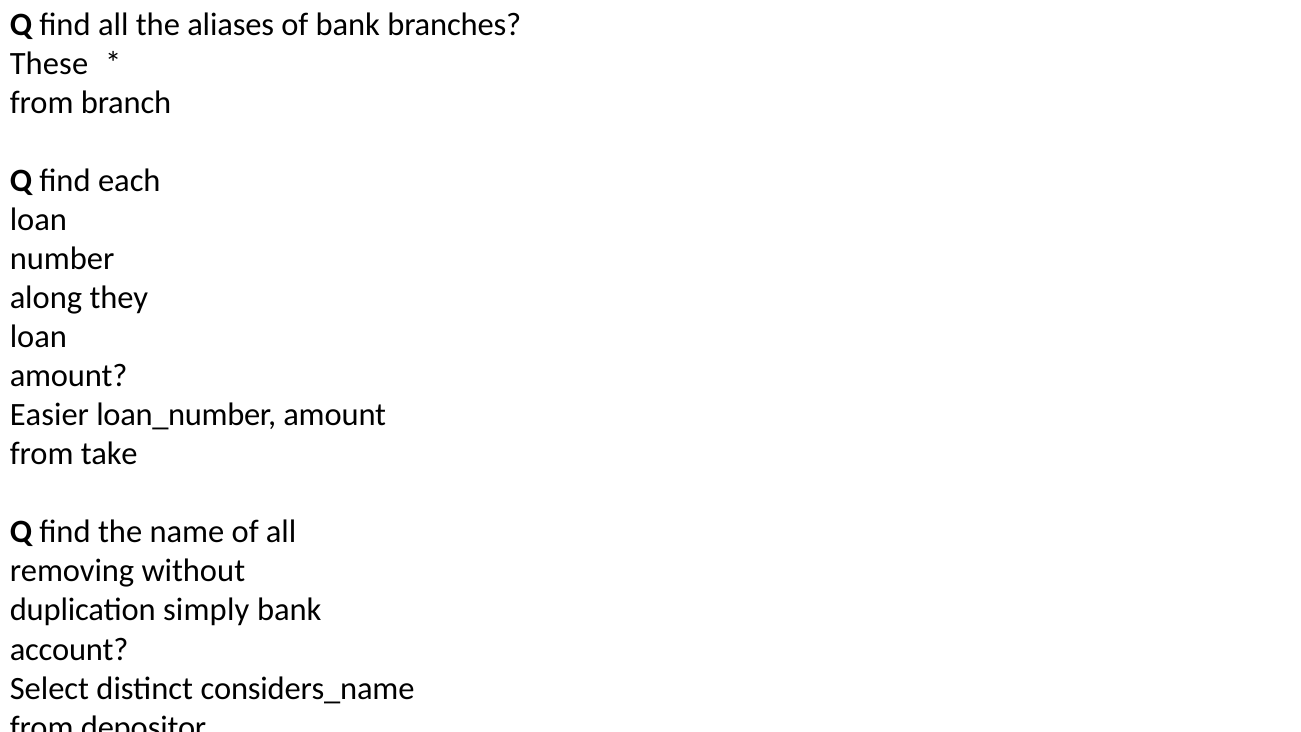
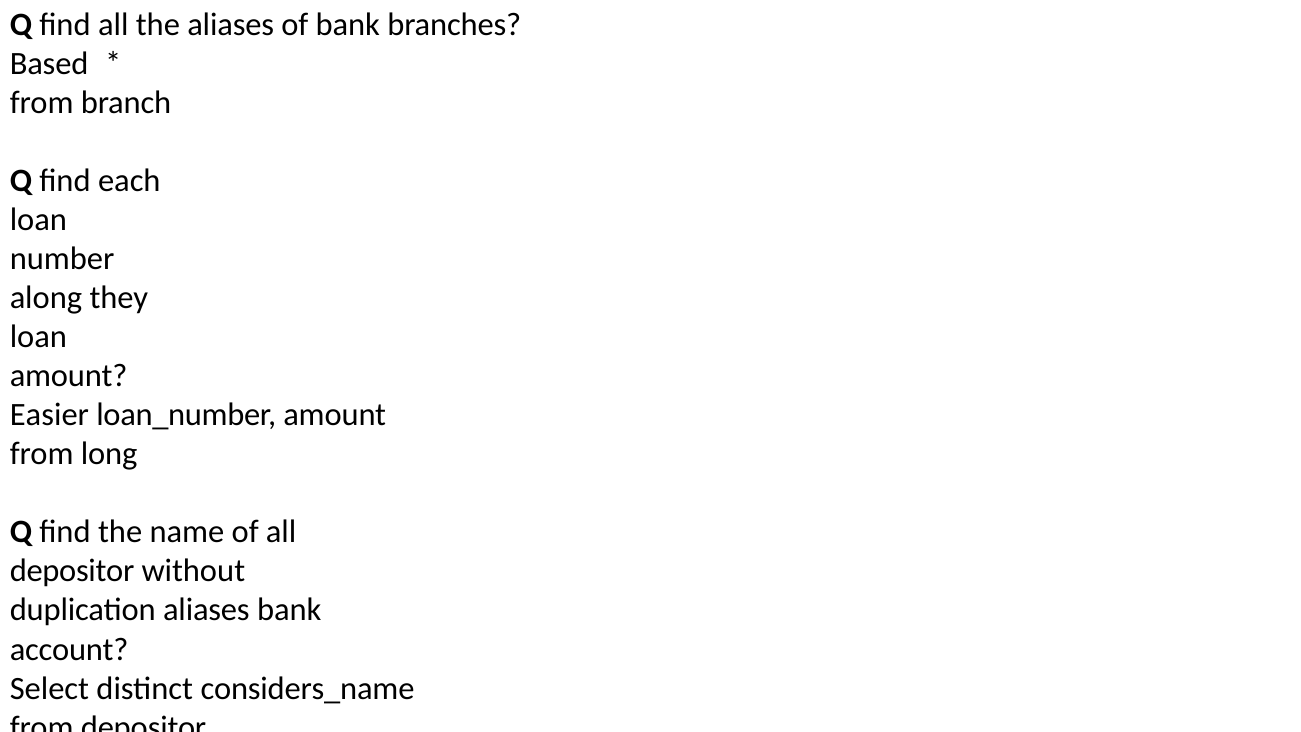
These: These -> Based (49, 64)
take: take -> long (109, 454)
removing: removing -> depositor (72, 571)
duplication simply: simply -> aliases (206, 610)
